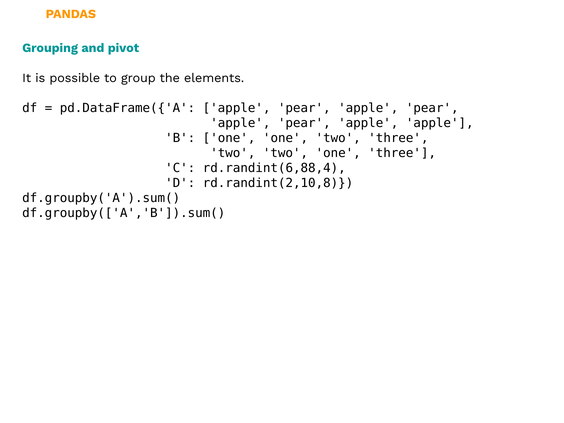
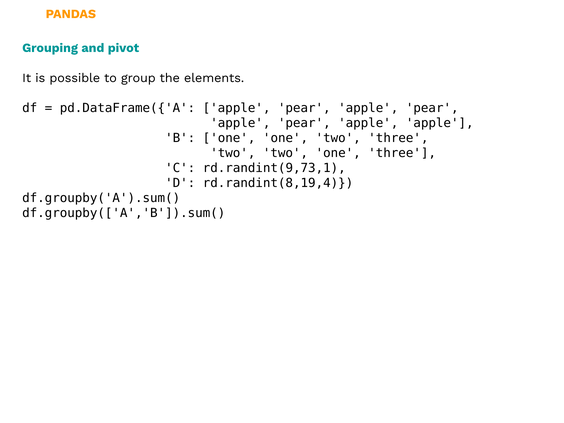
rd.randint(6,88,4: rd.randint(6,88,4 -> rd.randint(9,73,1 (274, 168)
rd.randint(2,10,8: rd.randint(2,10,8 -> rd.randint(8,19,4 (278, 183)
